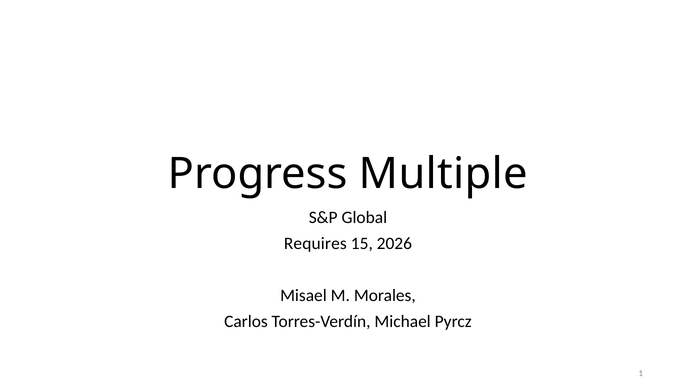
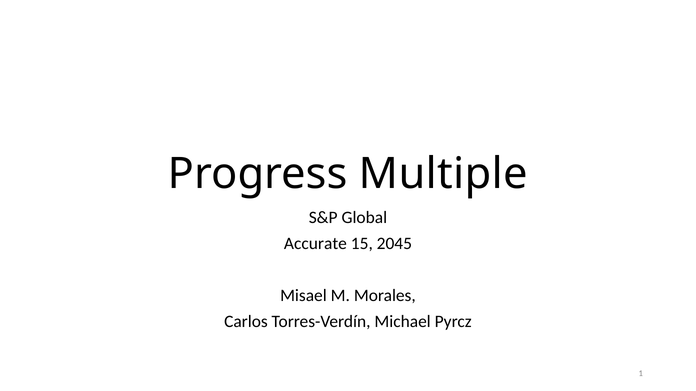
Requires: Requires -> Accurate (315, 244)
2026: 2026 -> 2045 (394, 244)
